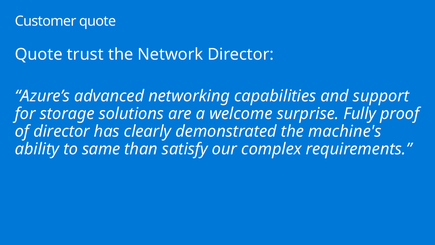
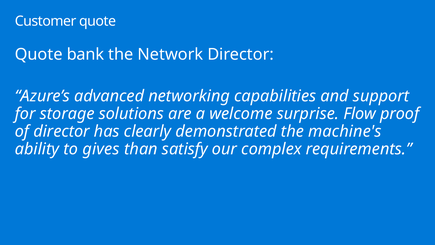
trust: trust -> bank (85, 54)
Fully: Fully -> Flow (360, 114)
same: same -> gives (101, 149)
